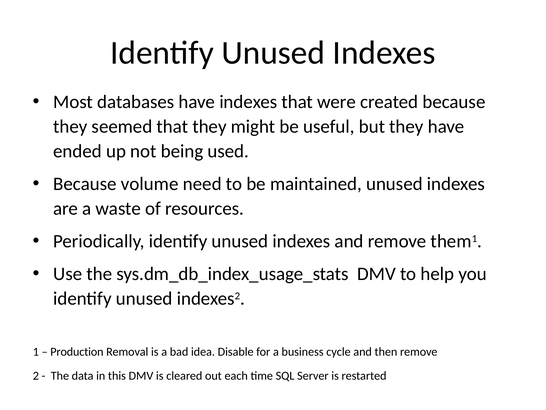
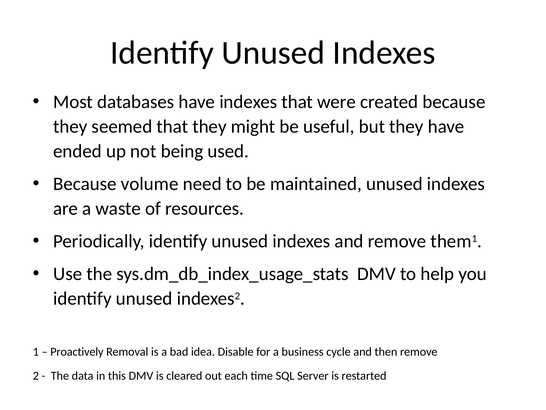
Production: Production -> Proactively (77, 351)
